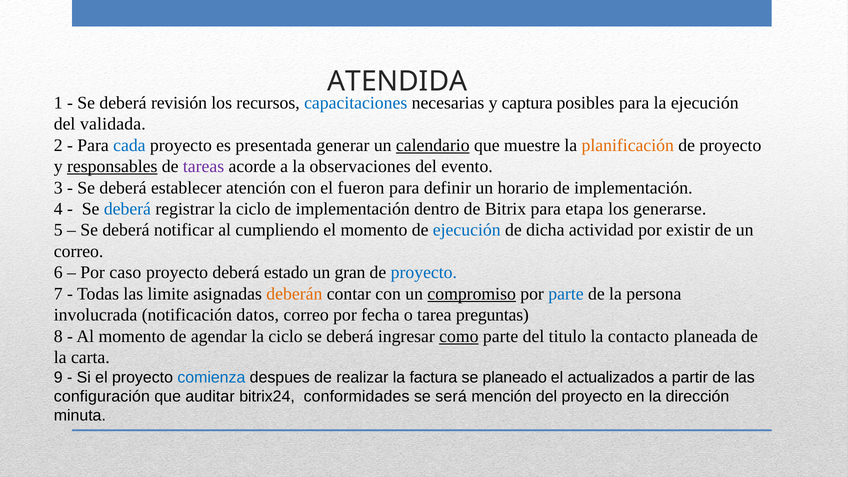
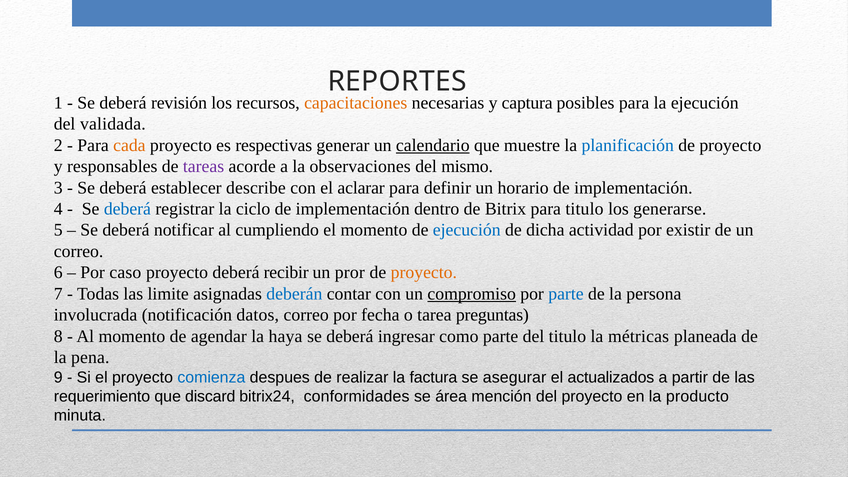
ATENDIDA: ATENDIDA -> REPORTES (397, 81)
capacitaciones colour: blue -> orange (356, 103)
cada colour: blue -> orange (129, 145)
presentada: presentada -> respectivas (274, 145)
planificación colour: orange -> blue (628, 145)
responsables underline: present -> none (112, 167)
evento: evento -> mismo (467, 167)
atención: atención -> describe (256, 188)
fueron: fueron -> aclarar (361, 188)
para etapa: etapa -> titulo (584, 209)
estado: estado -> recibir (286, 273)
gran: gran -> pror (350, 273)
proyecto colour: blue -> orange (424, 273)
deberán colour: orange -> blue (294, 294)
agendar la ciclo: ciclo -> haya (285, 336)
como underline: present -> none (459, 336)
contacto: contacto -> métricas (639, 336)
carta: carta -> pena (90, 357)
planeado: planeado -> asegurar (515, 377)
configuración: configuración -> requerimiento (102, 397)
auditar: auditar -> discard (210, 397)
será: será -> área (451, 397)
dirección: dirección -> producto (697, 397)
